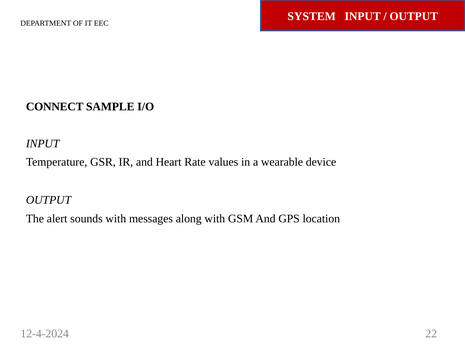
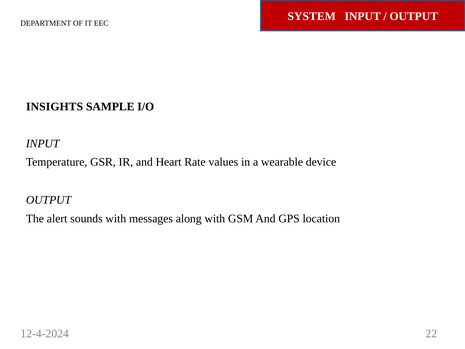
CONNECT: CONNECT -> INSIGHTS (55, 107)
